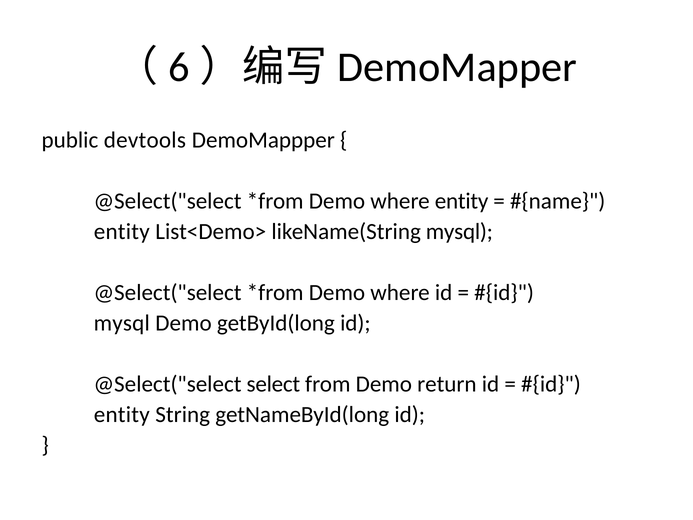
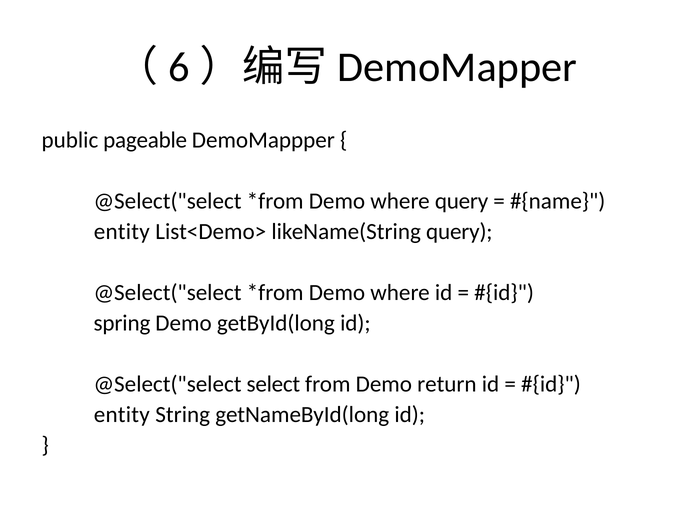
devtools: devtools -> pageable (145, 140)
where entity: entity -> query (462, 201)
likeName(String mysql: mysql -> query (459, 232)
mysql: mysql -> spring (122, 323)
